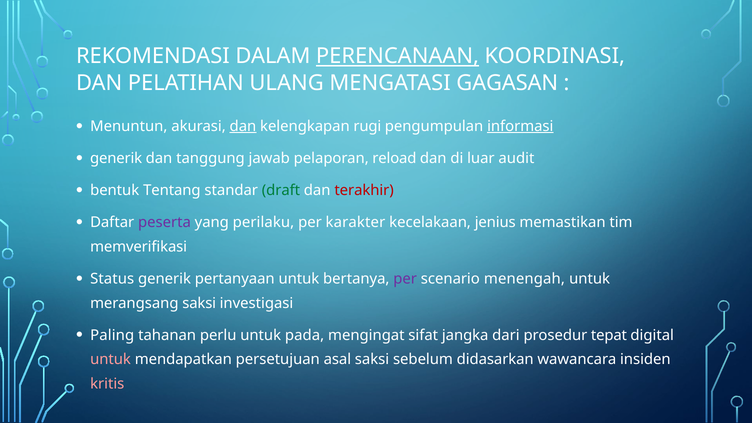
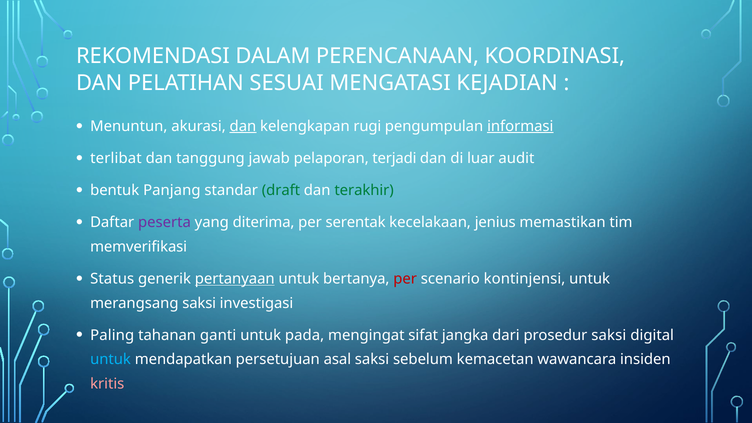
PERENCANAAN underline: present -> none (397, 56)
ULANG: ULANG -> SESUAI (287, 83)
GAGASAN: GAGASAN -> KEJADIAN (507, 83)
generik: generik -> terlibat (116, 158)
reload: reload -> terjadi (394, 158)
Tentang: Tentang -> Panjang (172, 190)
terakhir colour: red -> green (364, 190)
perilaku: perilaku -> diterima (264, 223)
karakter: karakter -> serentak (356, 223)
pertanyaan underline: none -> present (235, 279)
per colour: purple -> red (405, 279)
menengah: menengah -> kontinjensi (524, 279)
perlu: perlu -> ganti (218, 335)
prosedur tepat: tepat -> saksi (609, 335)
untuk colour: pink -> light blue (111, 359)
didasarkan: didasarkan -> kemacetan (495, 359)
